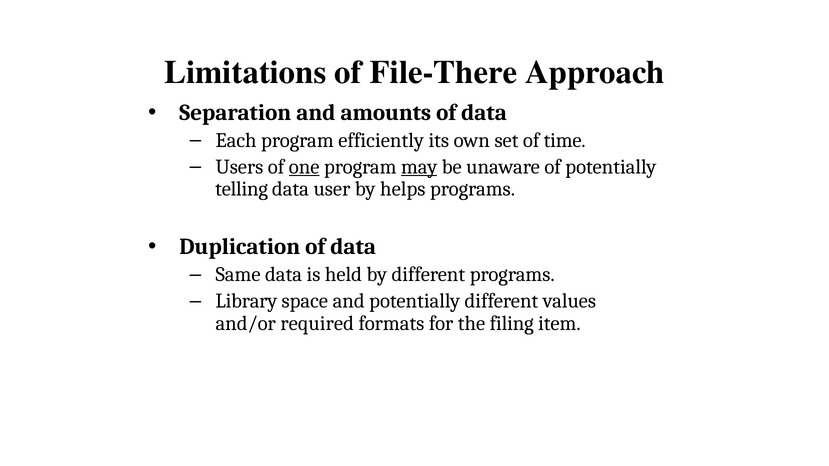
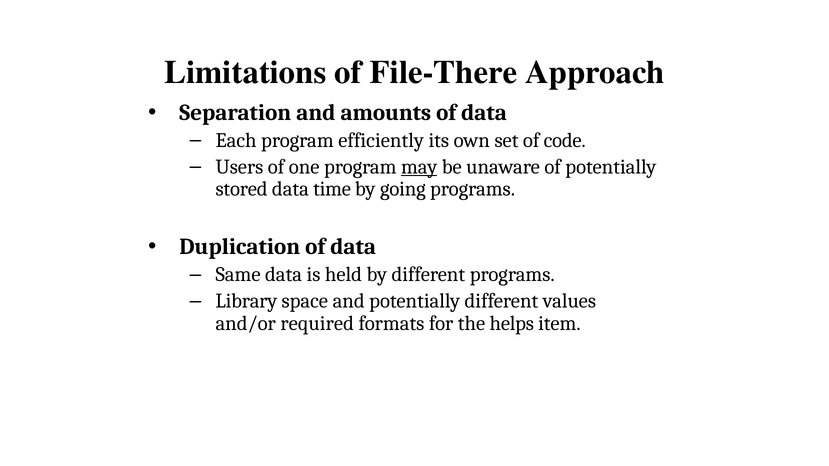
time: time -> code (565, 140)
one underline: present -> none (304, 167)
telling: telling -> stored (242, 189)
user: user -> time (332, 189)
helps: helps -> going (403, 189)
filing: filing -> helps (512, 324)
